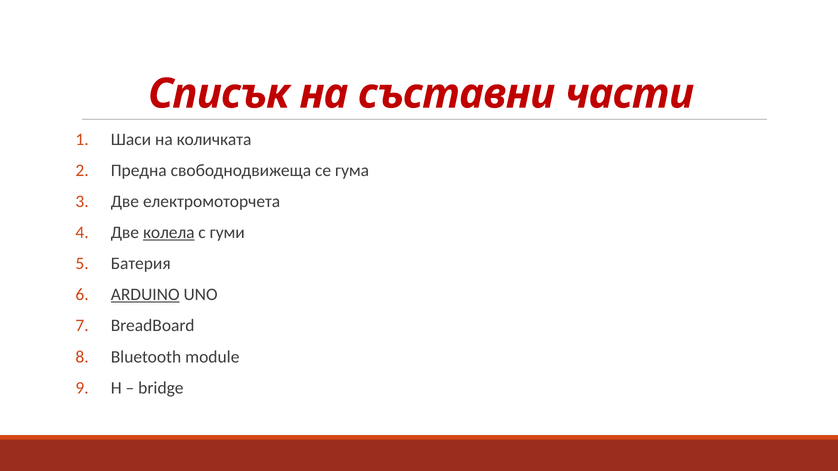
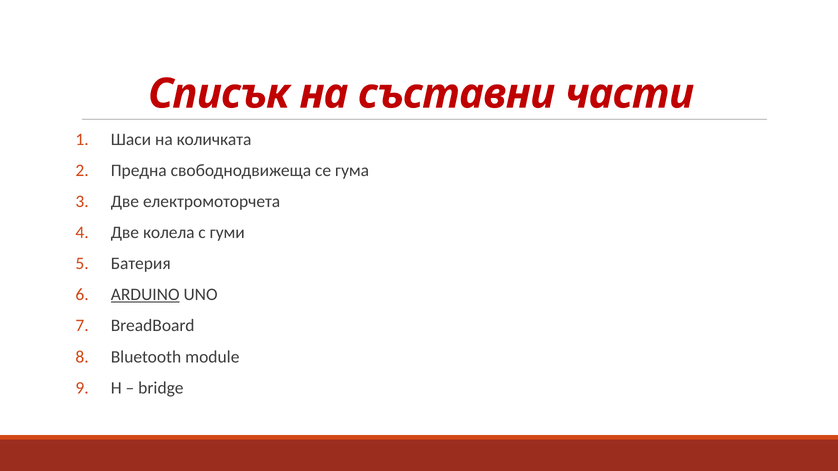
колела underline: present -> none (169, 233)
